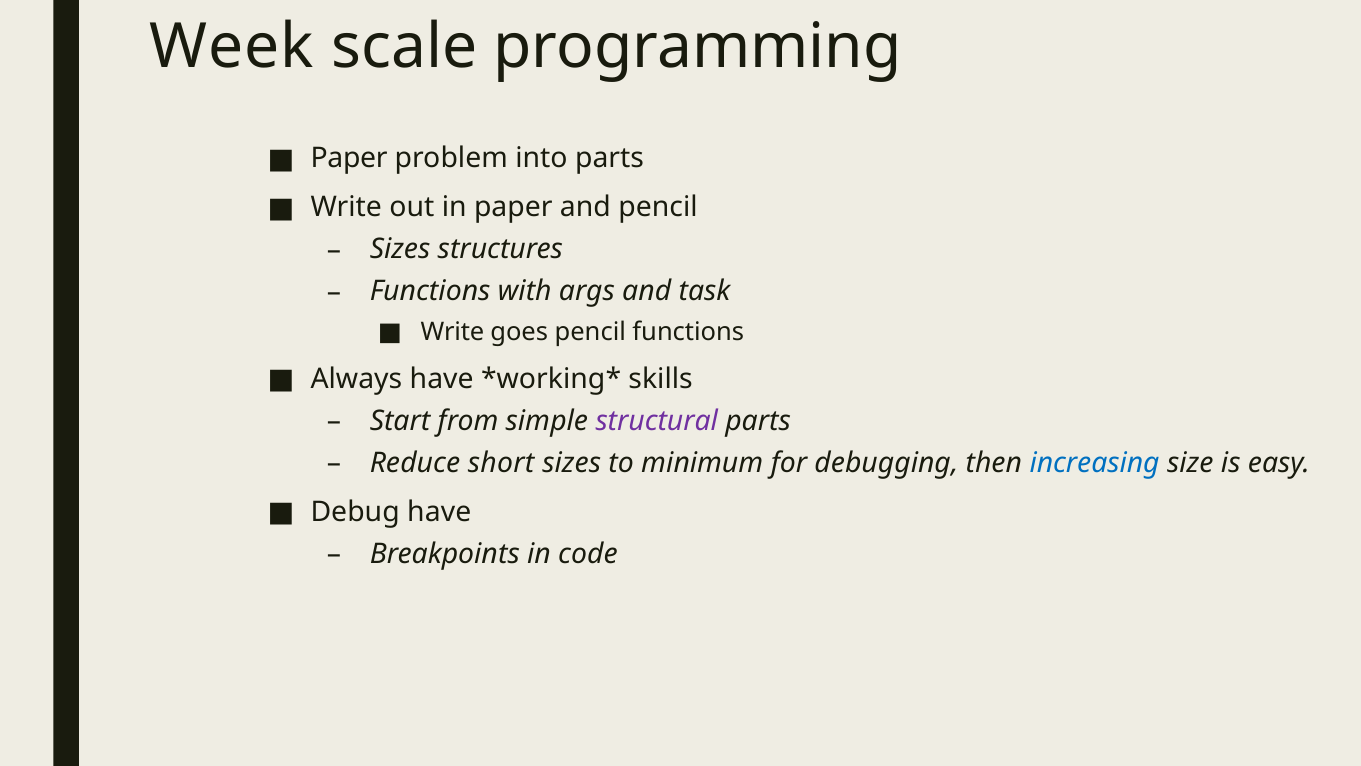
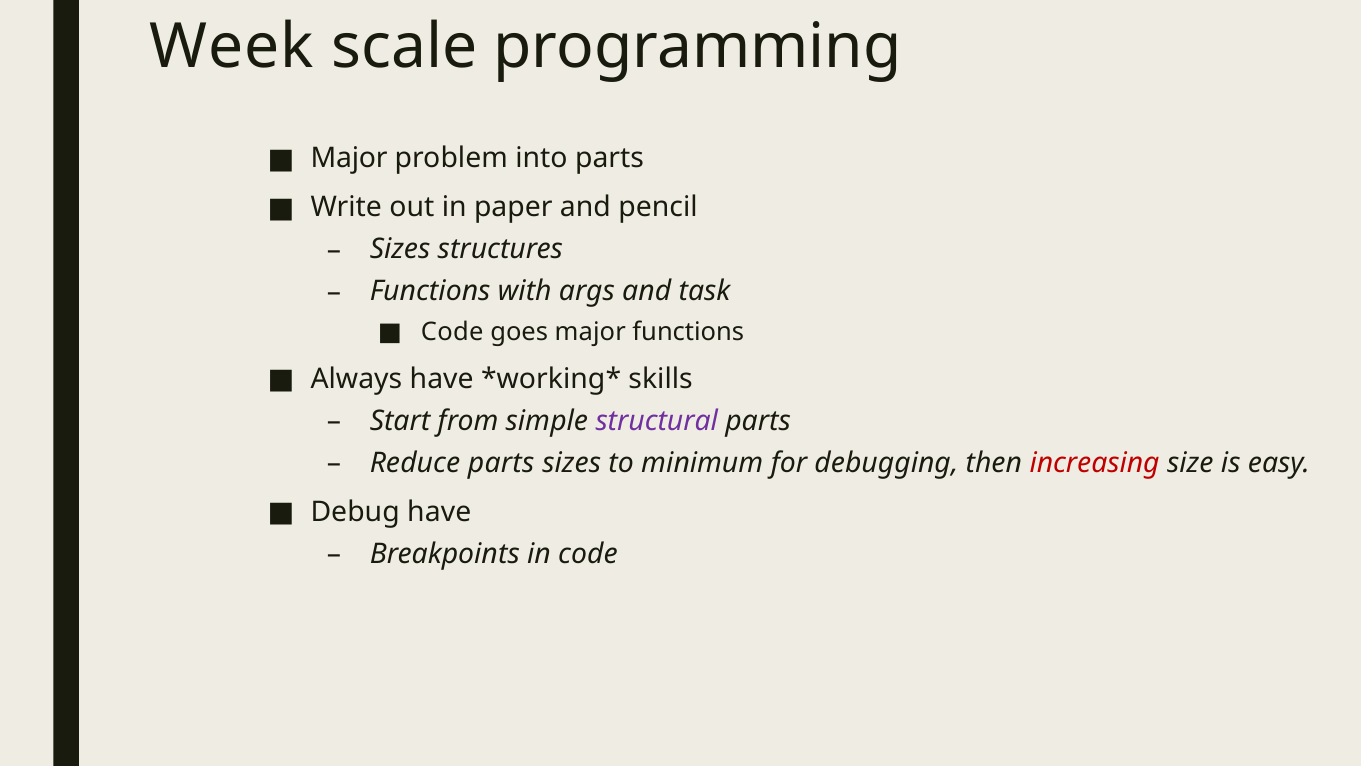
Paper: Paper -> Major (349, 158)
Write: Write -> Code (452, 332)
goes pencil: pencil -> major (590, 332)
Reduce short: short -> parts (501, 463)
increasing colour: blue -> red (1095, 463)
